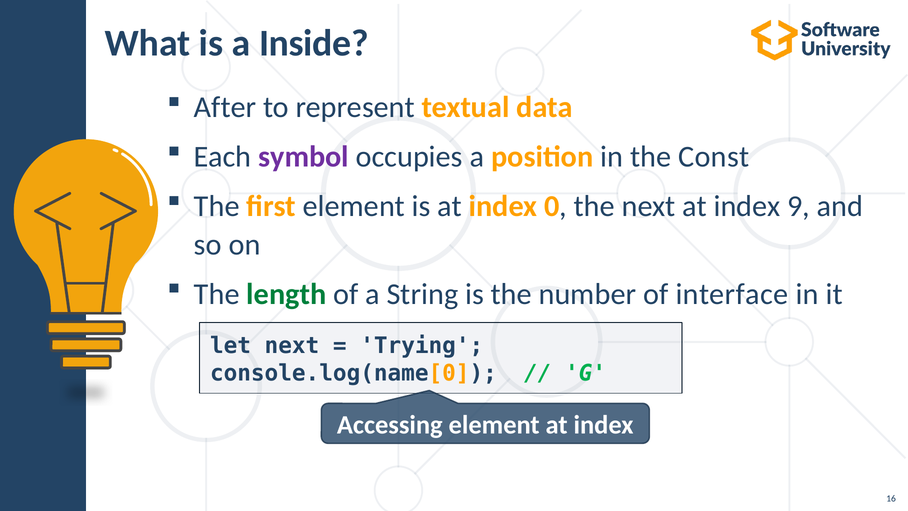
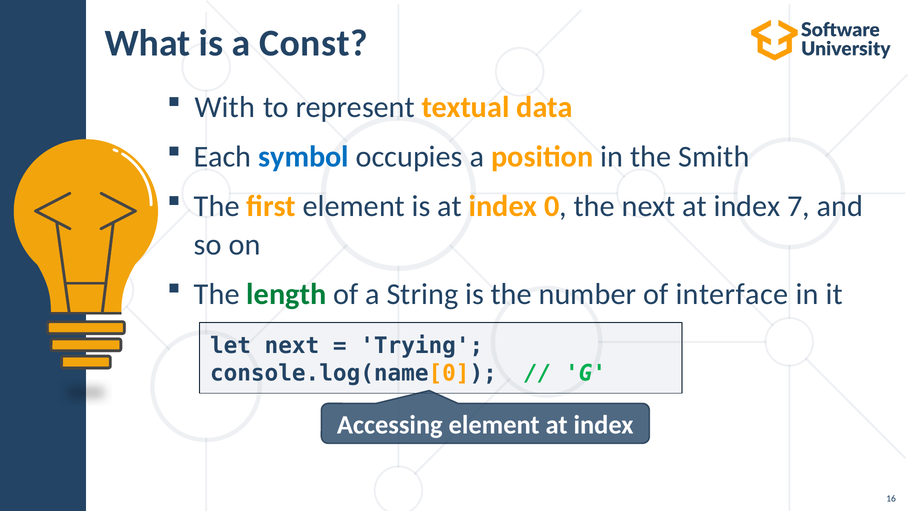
Inside: Inside -> Const (313, 43)
After: After -> With (225, 107)
symbol colour: purple -> blue (304, 157)
Const: Const -> Smith (714, 157)
9: 9 -> 7 (798, 206)
